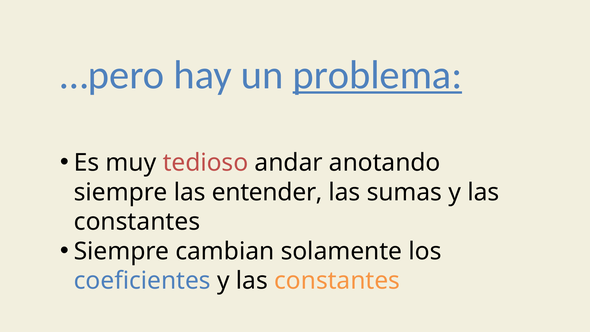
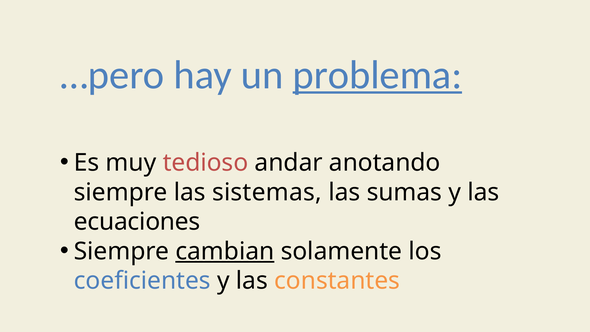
entender: entender -> sistemas (267, 192)
constantes: constantes -> ecuaciones (137, 222)
cambian underline: none -> present (225, 251)
